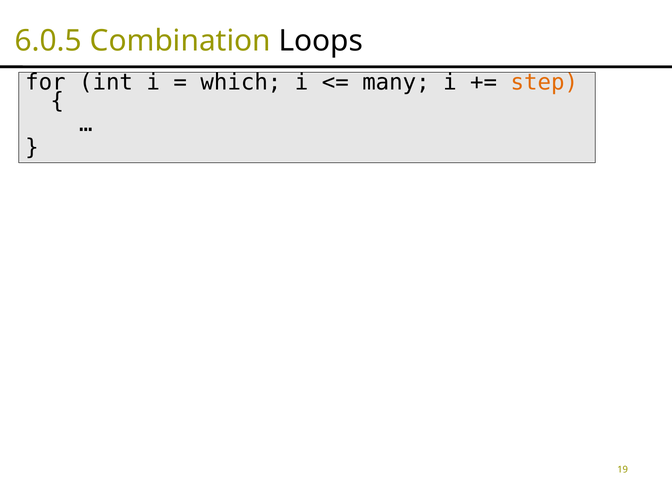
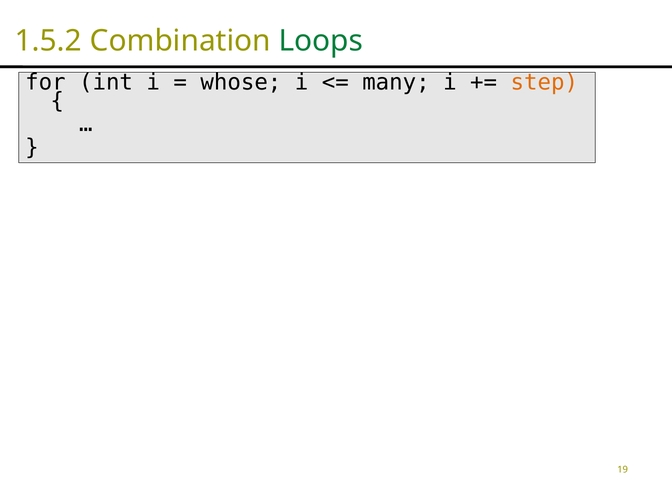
6.0.5: 6.0.5 -> 1.5.2 (48, 41)
Loops colour: black -> green (321, 41)
which: which -> whose (241, 82)
